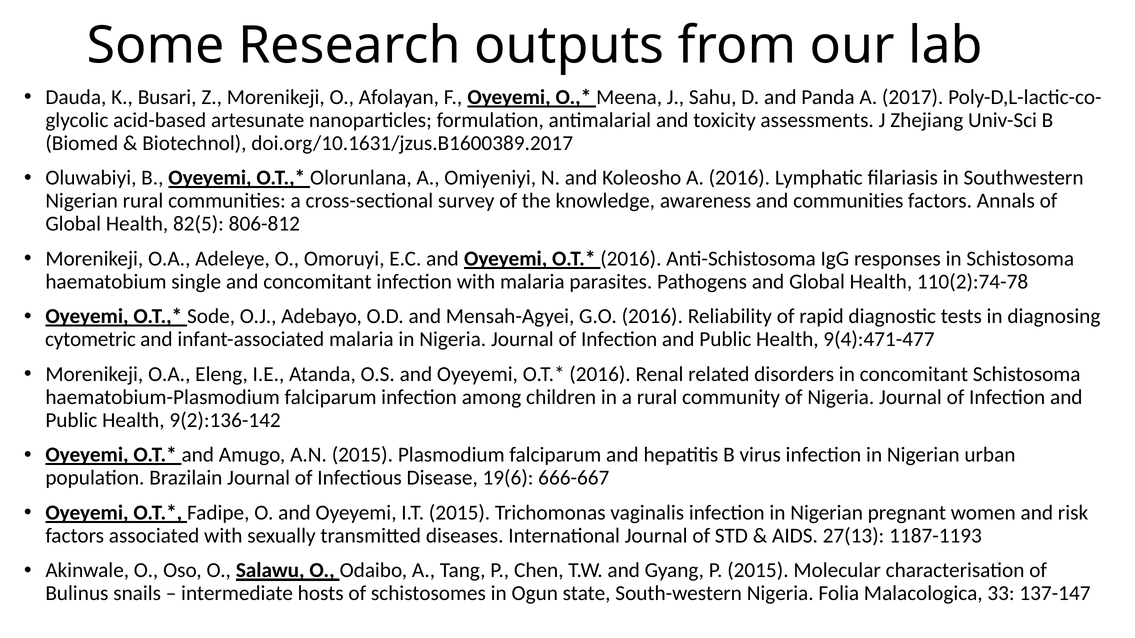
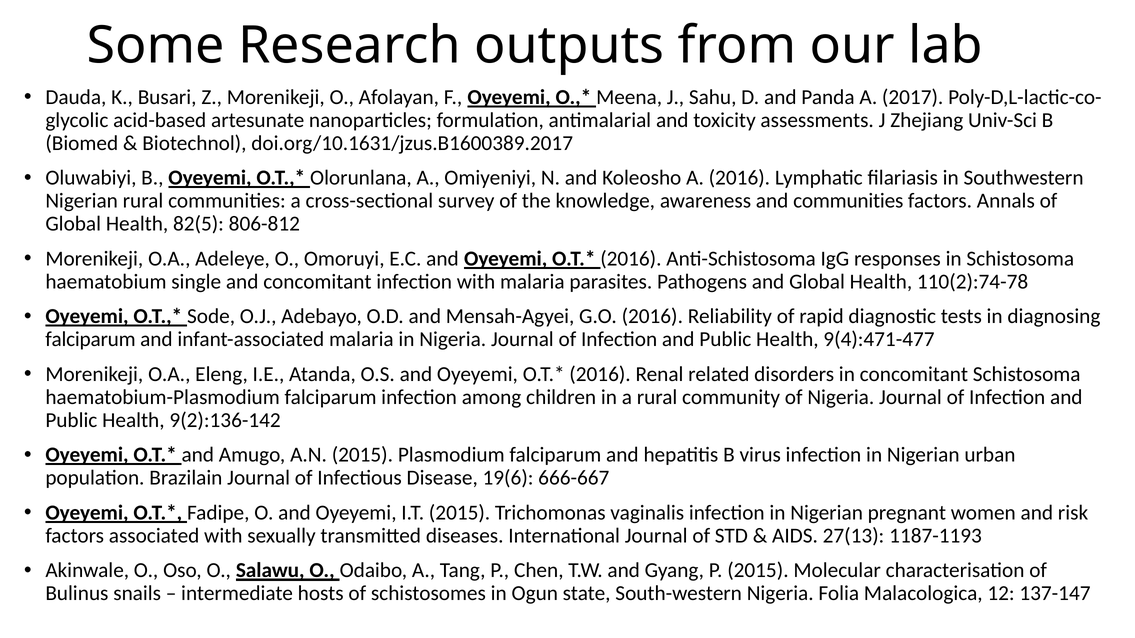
cytometric: cytometric -> falciparum (90, 340)
33: 33 -> 12 (1001, 594)
